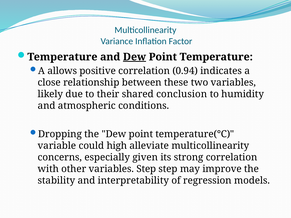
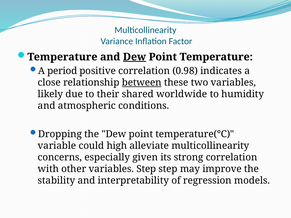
allows: allows -> period (62, 71)
0.94: 0.94 -> 0.98 (185, 71)
between underline: none -> present (142, 83)
conclusion: conclusion -> worldwide (182, 94)
